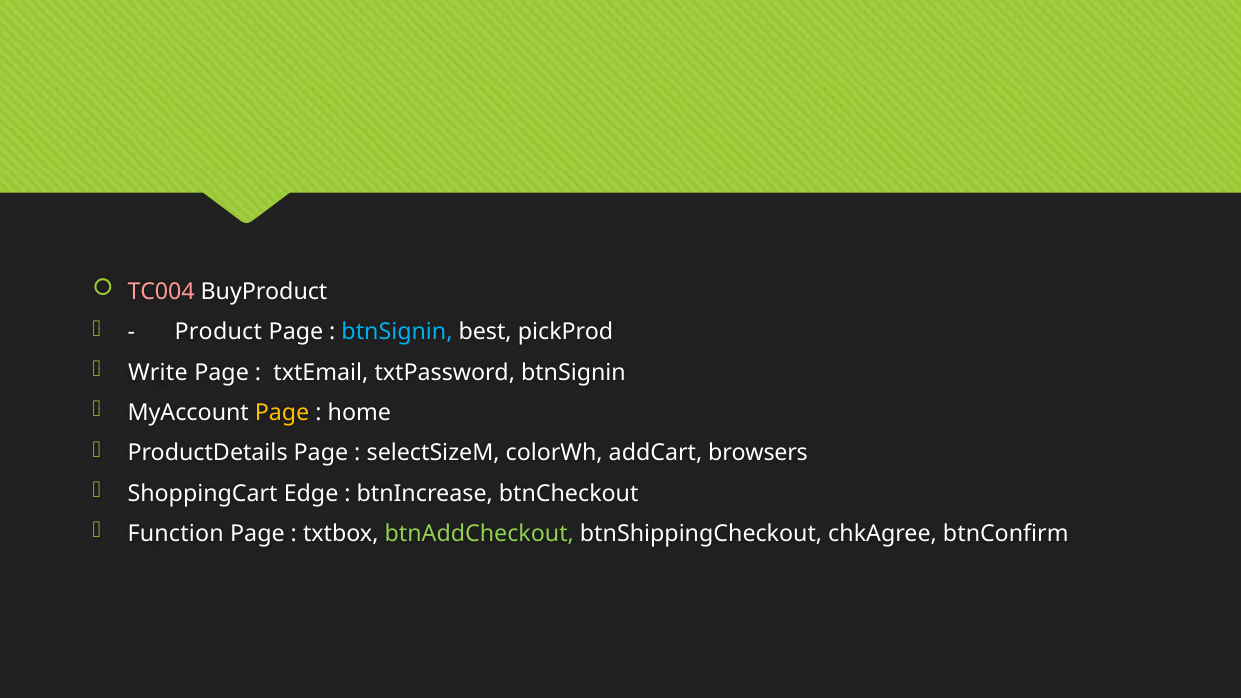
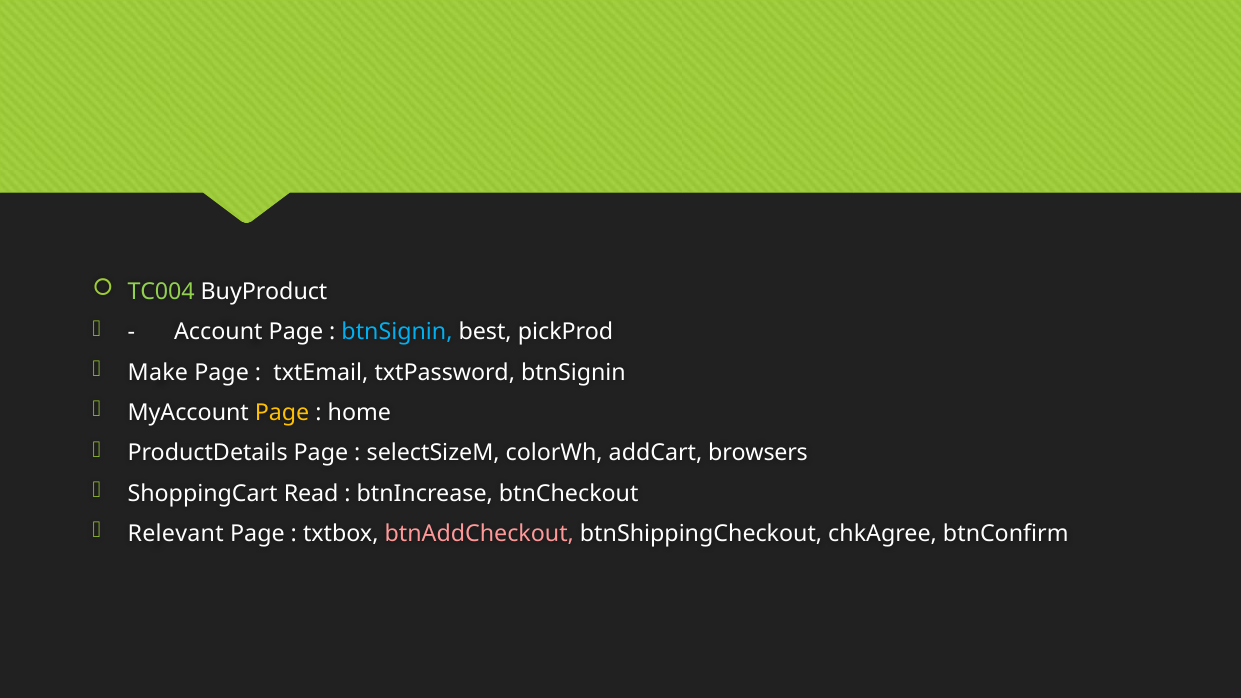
TC004 colour: pink -> light green (161, 292)
Product: Product -> Account (218, 332)
Write: Write -> Make (158, 373)
Edge: Edge -> Read (311, 494)
Function: Function -> Relevant (176, 534)
btnAddCheckout colour: light green -> pink (479, 534)
